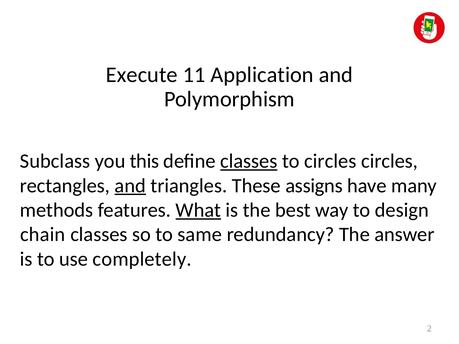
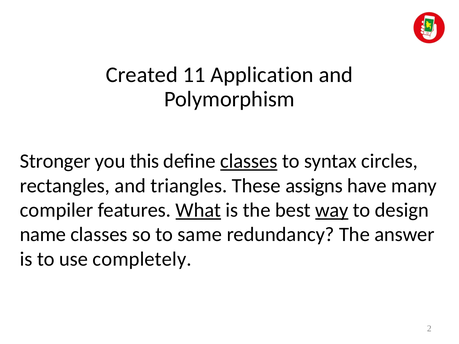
Execute: Execute -> Created (142, 75)
Subclass: Subclass -> Stronger (55, 161)
to circles: circles -> syntax (330, 161)
and underline: present -> none (130, 186)
methods: methods -> compiler (57, 210)
way underline: none -> present (332, 210)
chain: chain -> name (43, 235)
